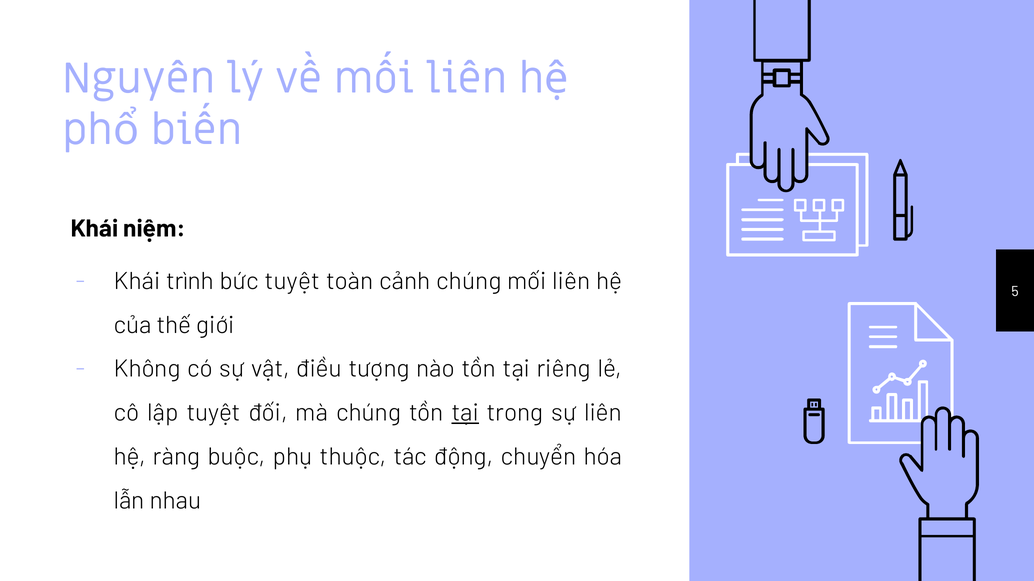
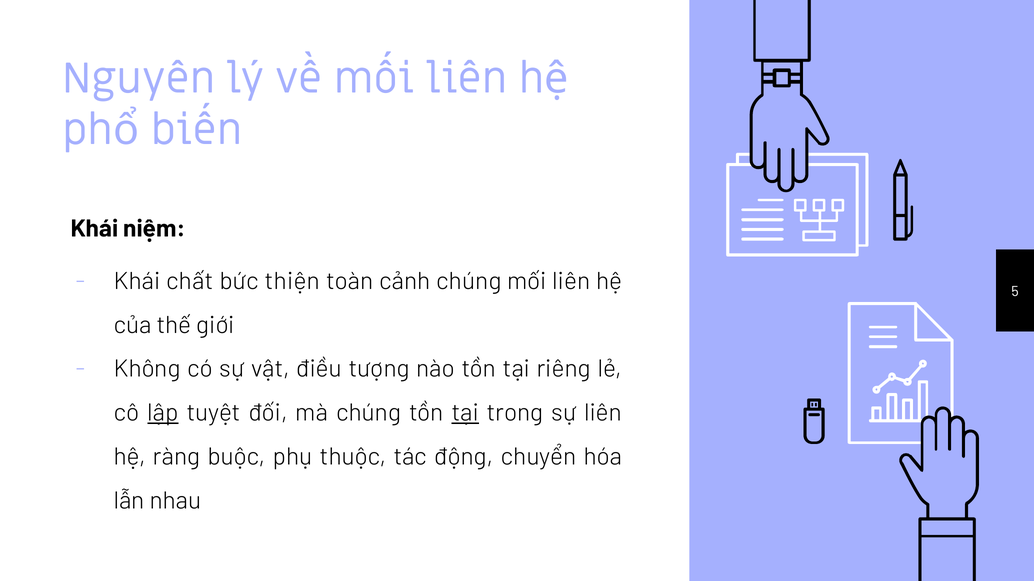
trình: trình -> chất (190, 281)
bức tuyệt: tuyệt -> thiện (292, 281)
lập underline: none -> present (163, 413)
